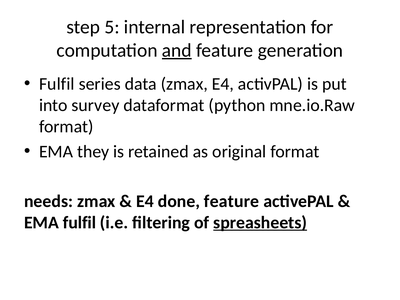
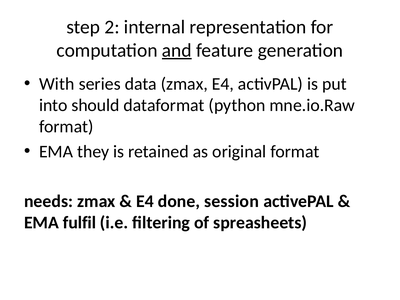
5: 5 -> 2 (112, 27)
Fulfil: Fulfil -> With (57, 84)
survey: survey -> should (96, 105)
done feature: feature -> session (232, 201)
spreasheets underline: present -> none (260, 223)
